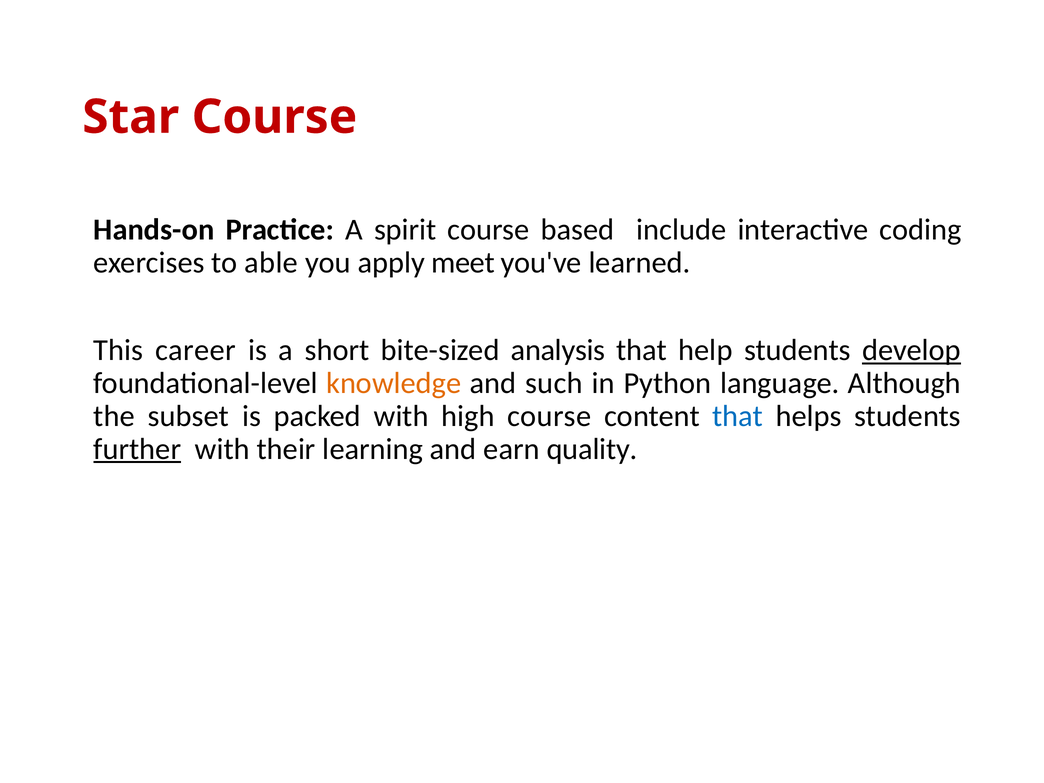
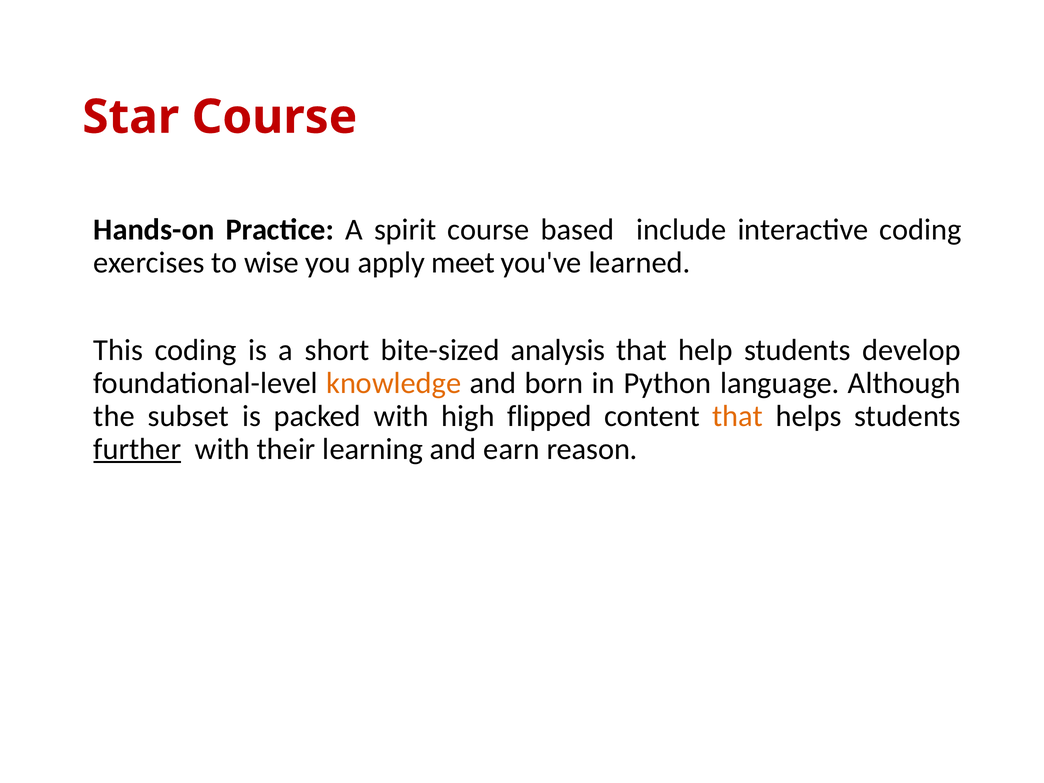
able: able -> wise (271, 263)
This career: career -> coding (196, 350)
develop underline: present -> none (912, 350)
such: such -> born (554, 383)
high course: course -> flipped (550, 416)
that colour: blue -> orange (738, 416)
quality: quality -> reason (592, 449)
